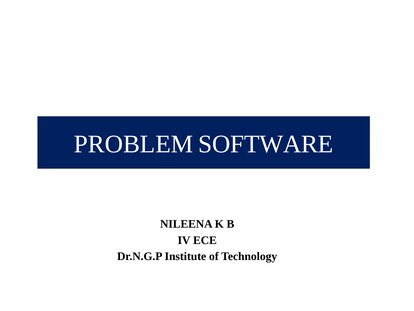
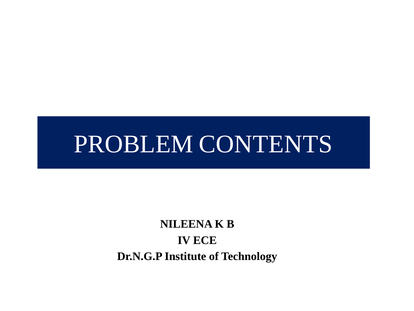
SOFTWARE: SOFTWARE -> CONTENTS (266, 144)
